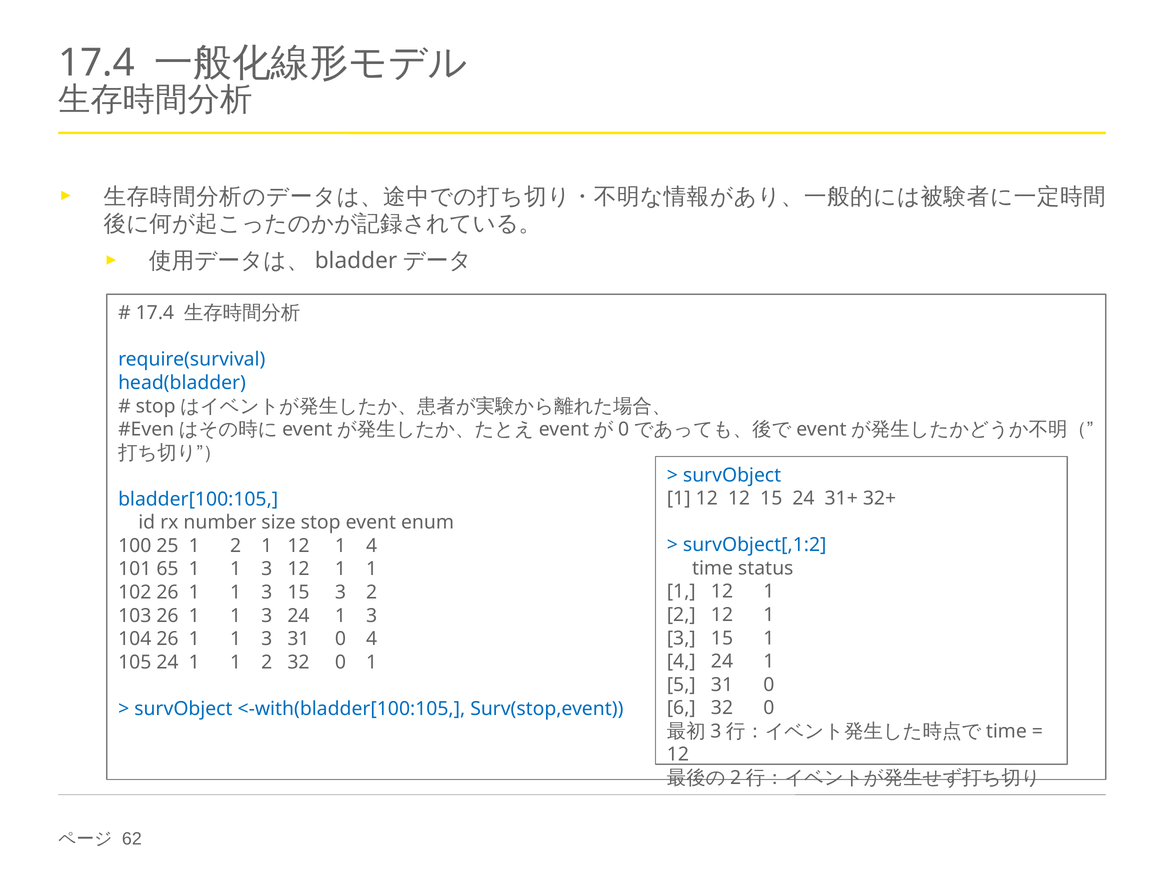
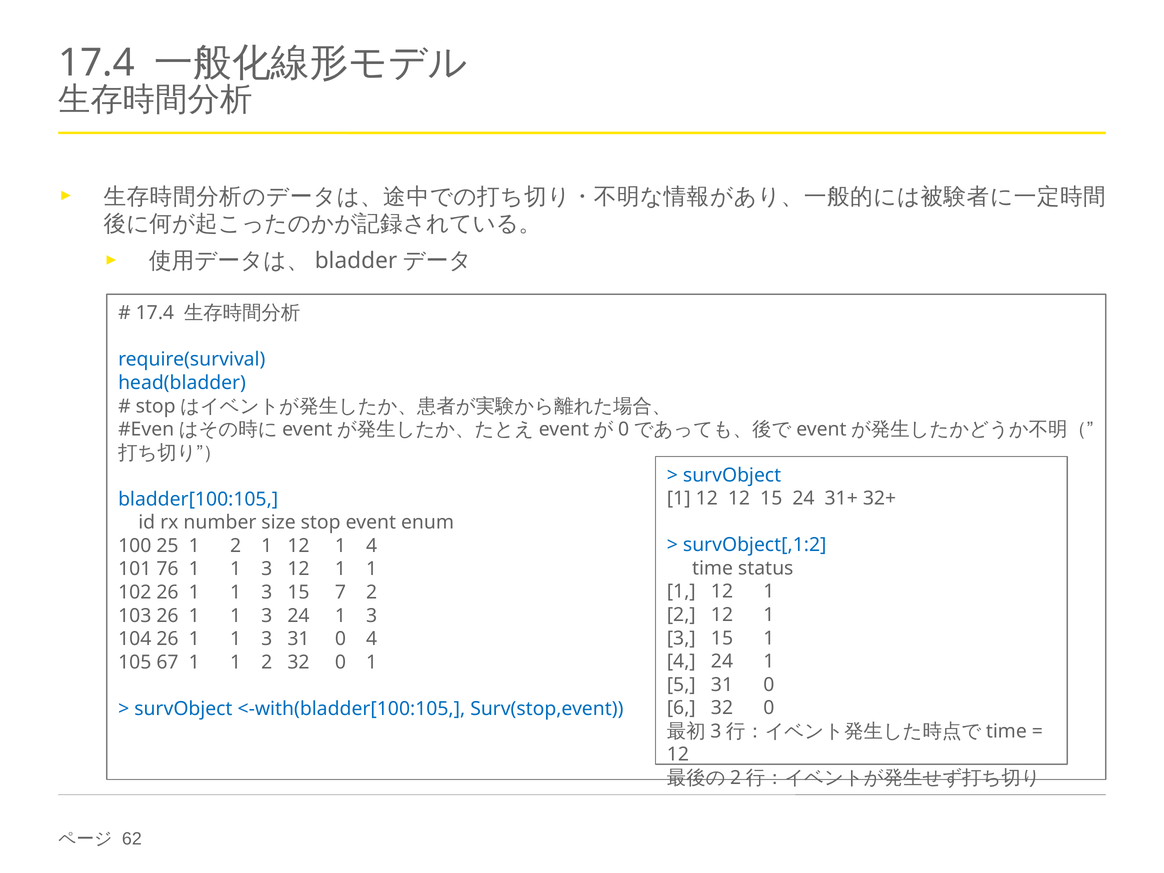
65: 65 -> 76 (167, 569)
15 3: 3 -> 7 (340, 592)
105 24: 24 -> 67 (167, 662)
